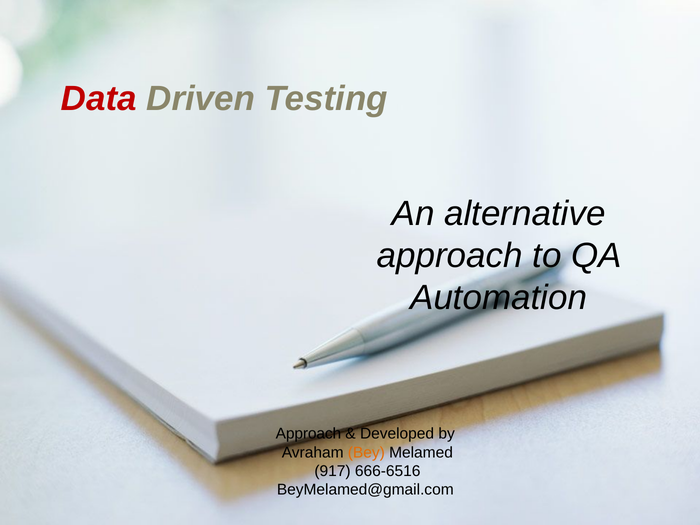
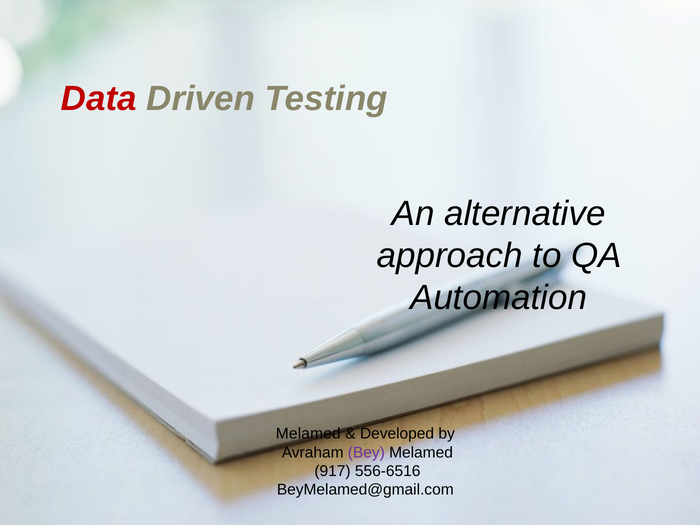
Approach: Approach -> Melamed (308, 434)
Bey colour: orange -> purple (366, 452)
666-6516: 666-6516 -> 556-6516 (388, 471)
